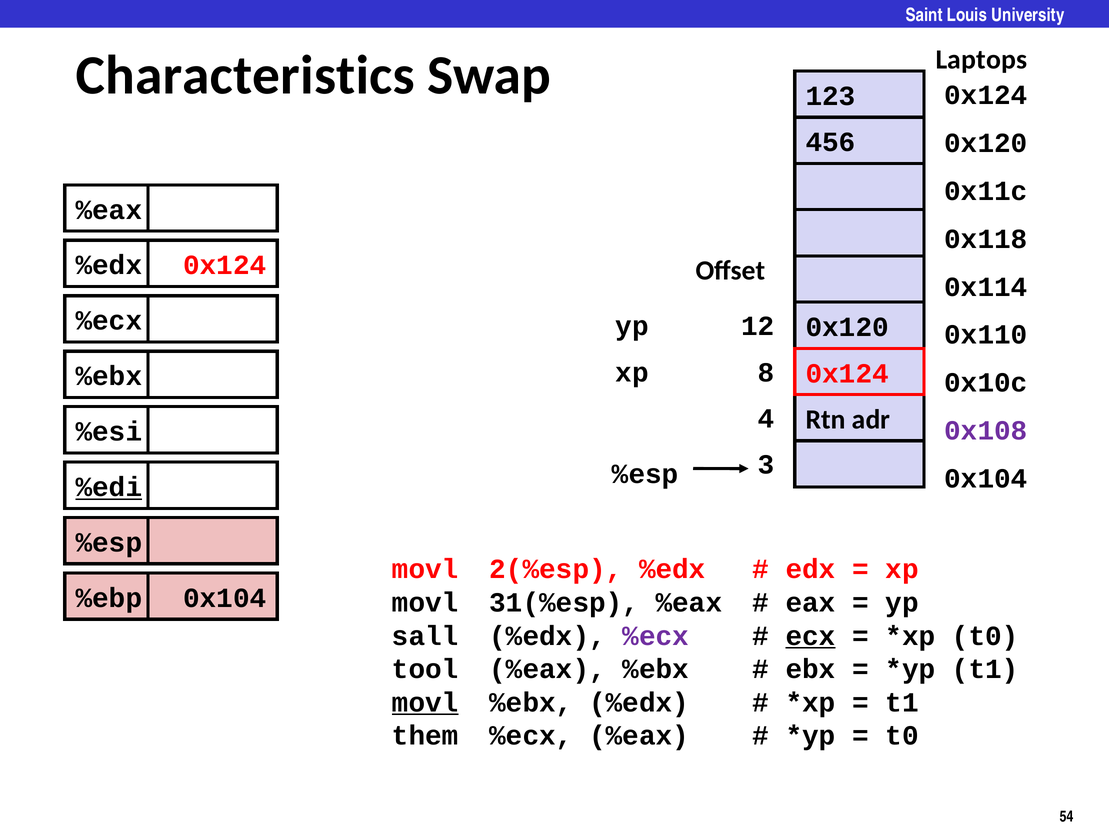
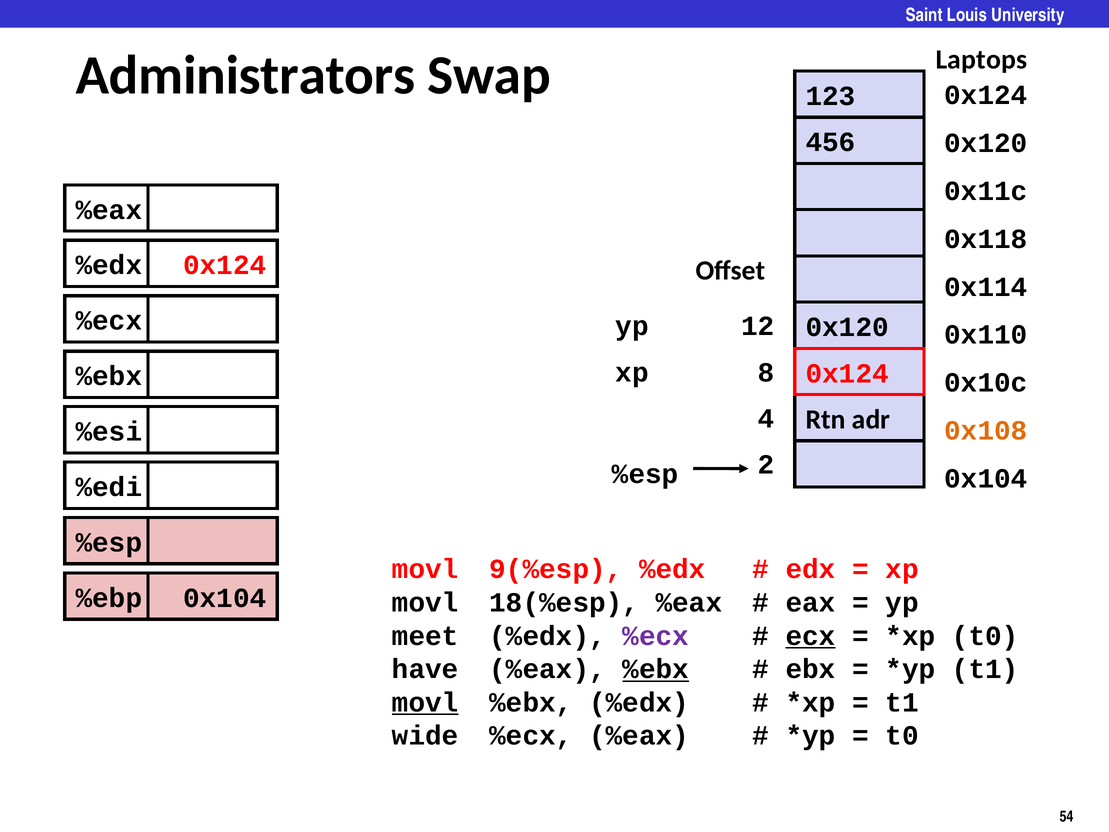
Characteristics: Characteristics -> Administrators (245, 76)
0x108 colour: purple -> orange (986, 431)
3: 3 -> 2 (766, 465)
%edi underline: present -> none (109, 487)
2(%esp: 2(%esp -> 9(%esp (556, 569)
31(%esp: 31(%esp -> 18(%esp (564, 602)
sall: sall -> meet (425, 636)
tool: tool -> have (425, 669)
%ebx underline: none -> present (656, 669)
them: them -> wide (425, 735)
